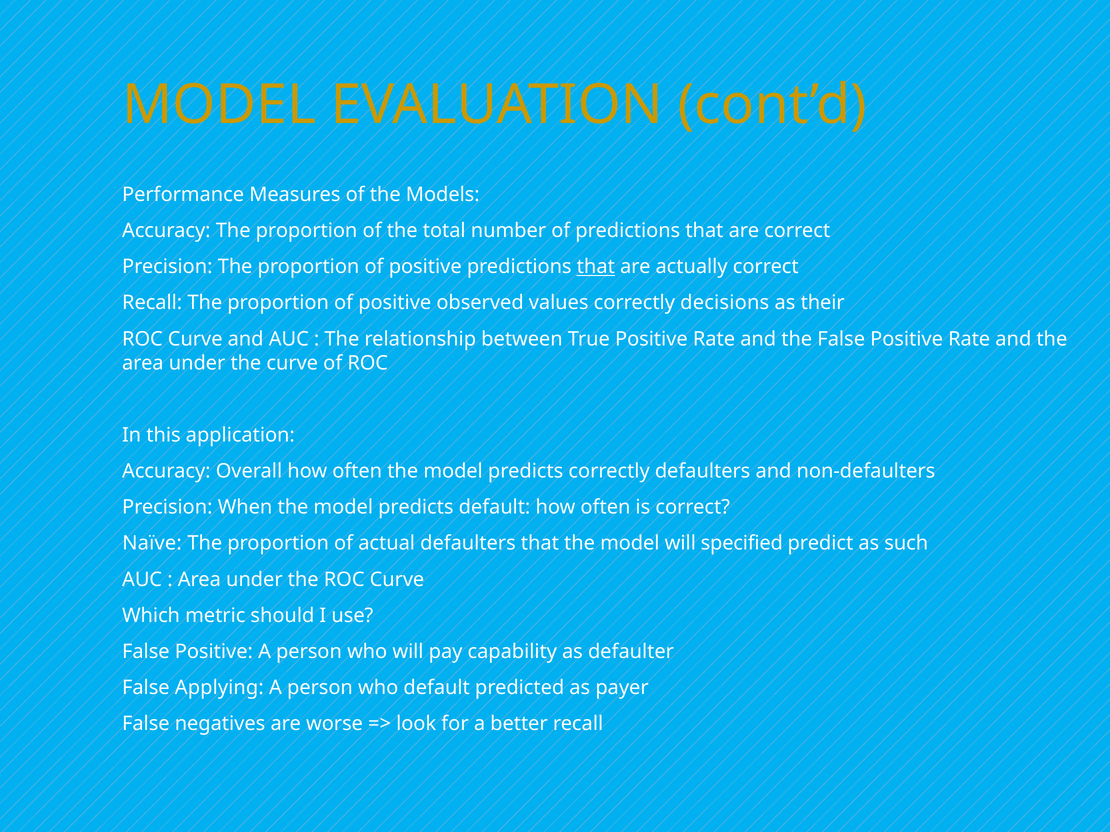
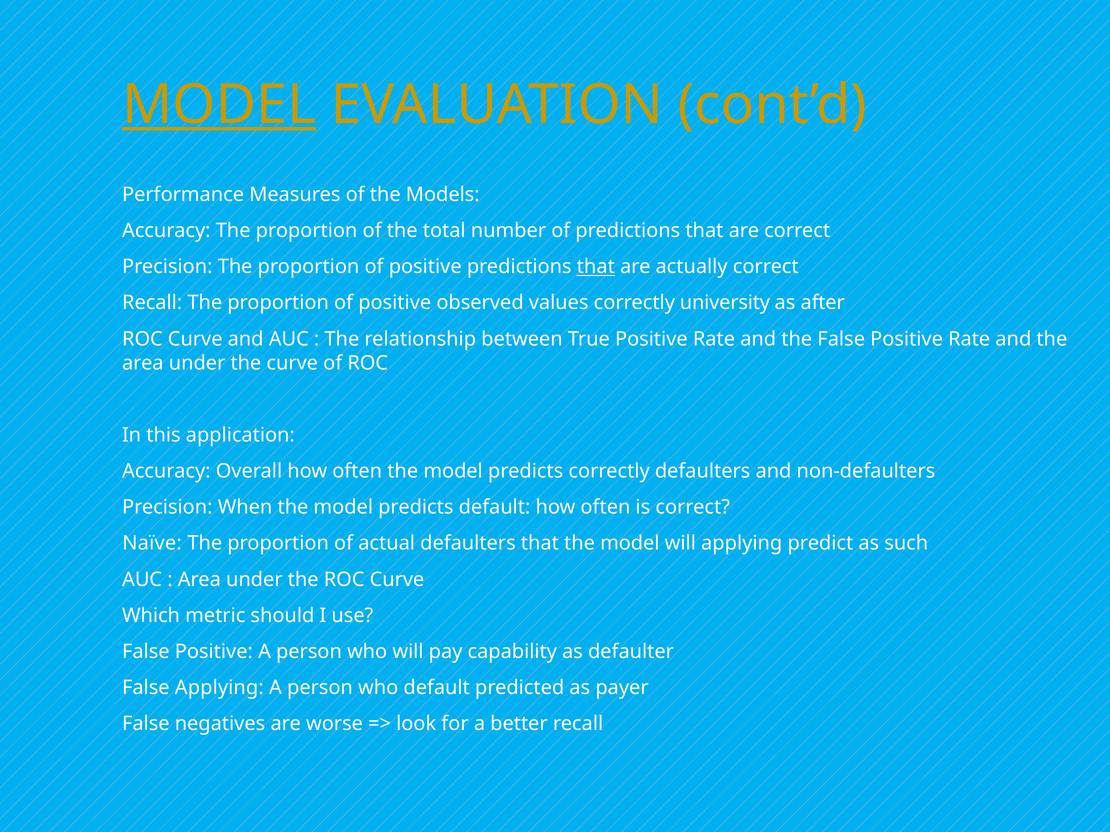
MODEL underline: none -> present (219, 105)
decisions: decisions -> university (725, 303)
their: their -> after (823, 303)
will specified: specified -> applying (742, 544)
